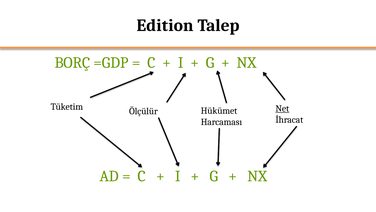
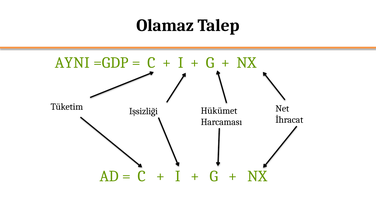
Edition: Edition -> Olamaz (165, 25)
BORÇ: BORÇ -> AYNI (72, 63)
Ölçülür: Ölçülür -> Işsizliği (143, 111)
Net underline: present -> none (282, 108)
